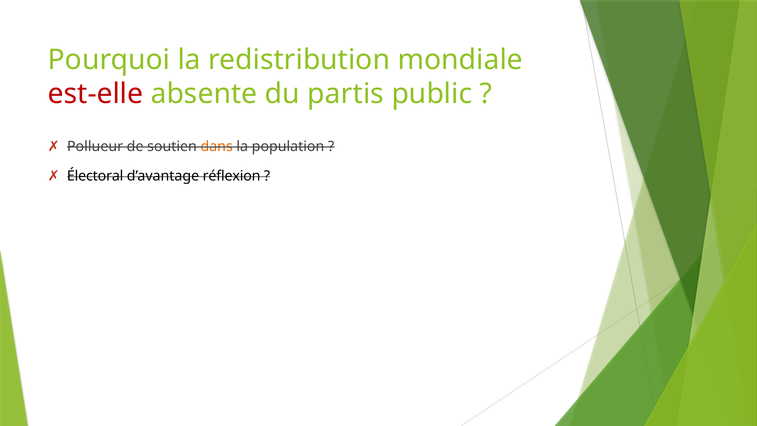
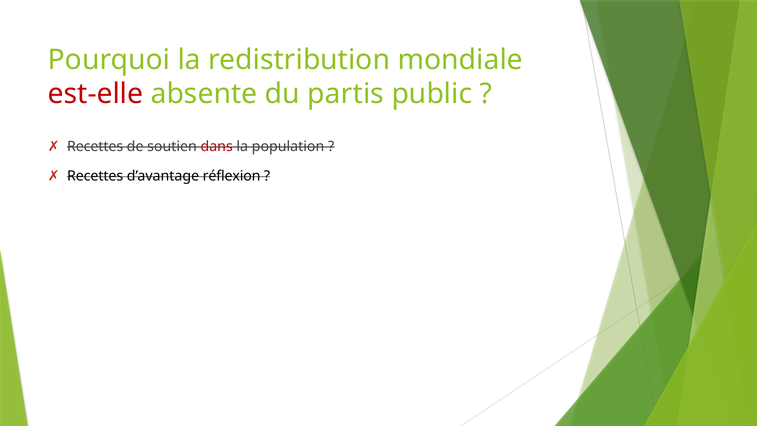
Pollueur: Pollueur -> Recettes (95, 147)
dans colour: orange -> red (217, 147)
Électoral: Électoral -> Recettes (95, 176)
